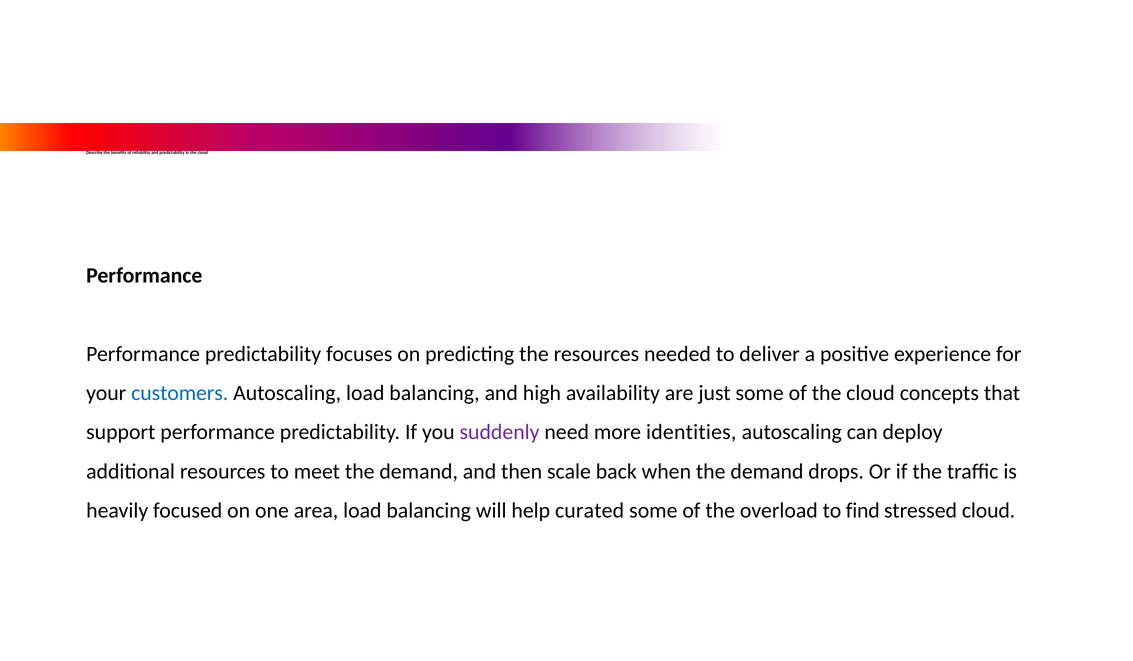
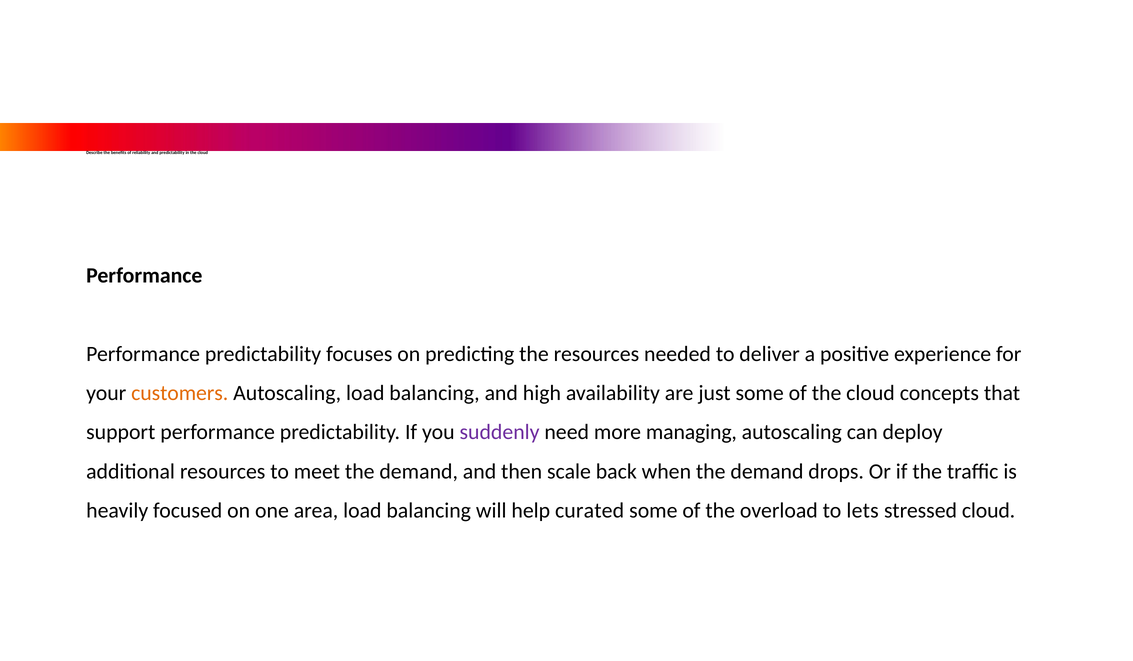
customers colour: blue -> orange (180, 393)
identities: identities -> managing (691, 432)
find: find -> lets (863, 511)
